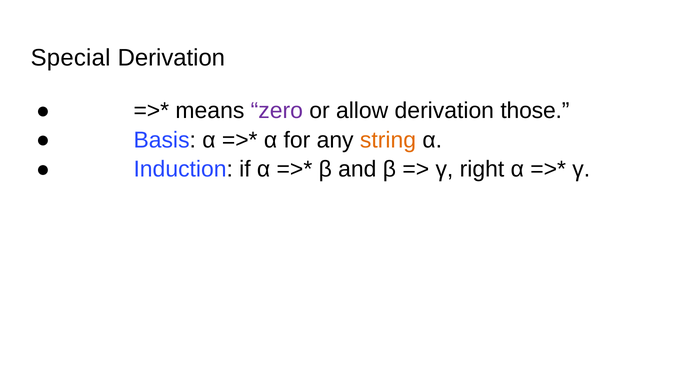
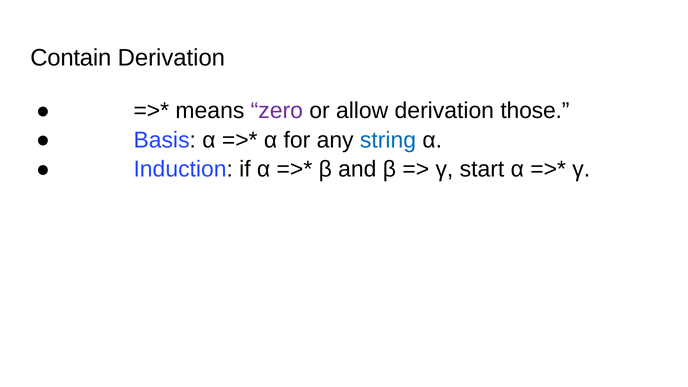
Special: Special -> Contain (71, 58)
string colour: orange -> blue (388, 140)
right: right -> start (482, 169)
